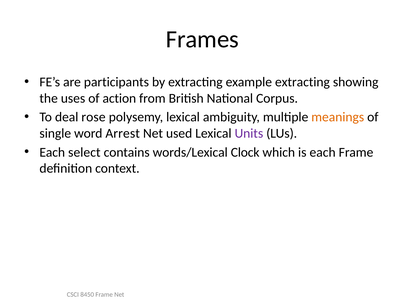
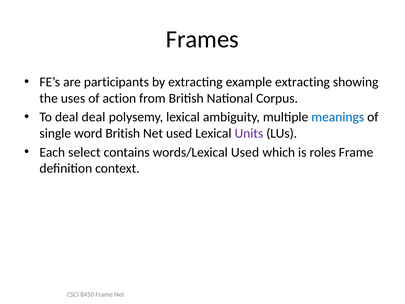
deal rose: rose -> deal (94, 117)
meanings colour: orange -> blue (338, 117)
word Arrest: Arrest -> British (123, 133)
words/Lexical Clock: Clock -> Used (245, 152)
is each: each -> roles (323, 152)
